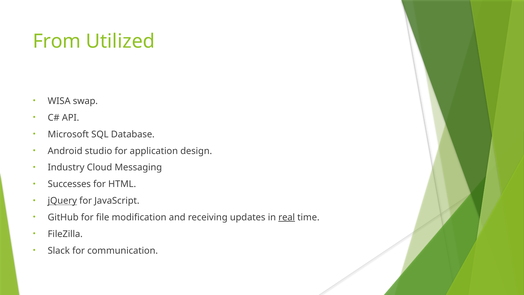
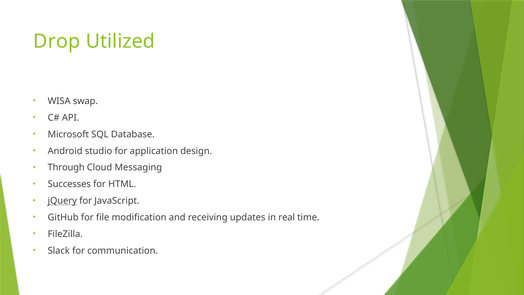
From: From -> Drop (57, 41)
Industry: Industry -> Through (66, 167)
real underline: present -> none (287, 217)
